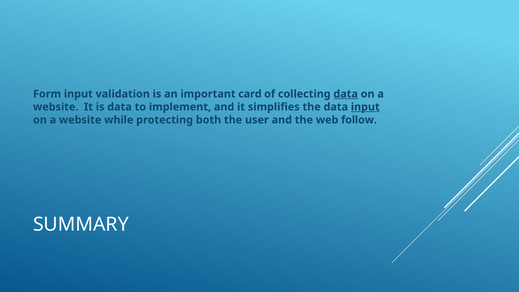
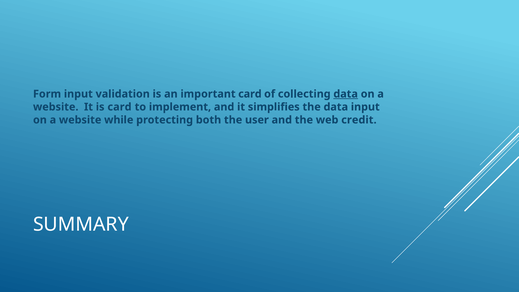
is data: data -> card (119, 107)
input underline: present -> none (365, 107)
follow: follow -> credit (359, 120)
